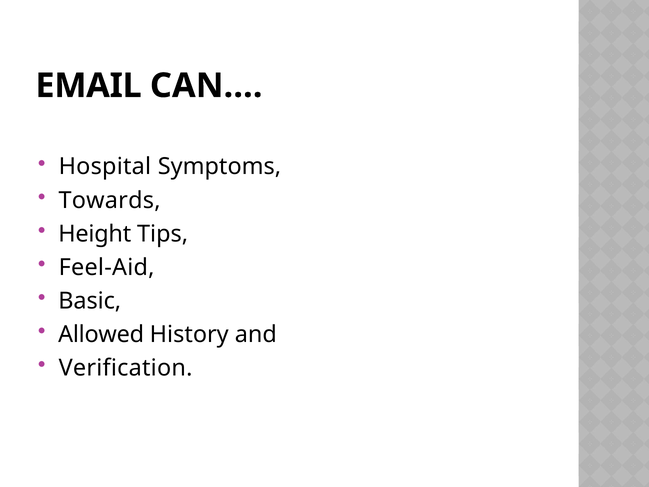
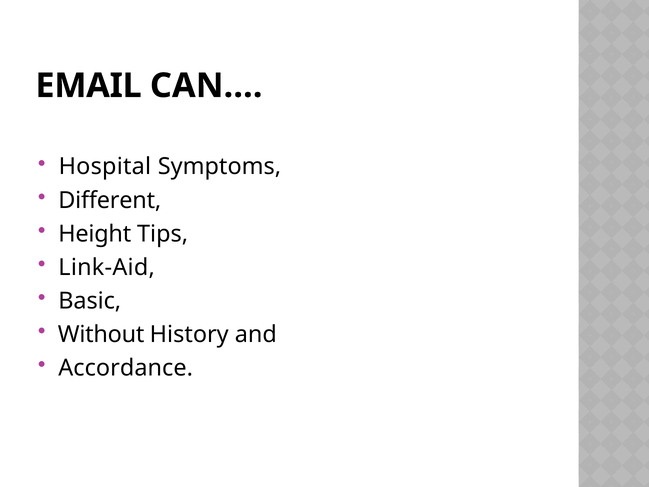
Towards: Towards -> Different (110, 200)
Feel-Aid: Feel-Aid -> Link-Aid (107, 267)
Allowed: Allowed -> Without (101, 334)
Verification: Verification -> Accordance (126, 368)
